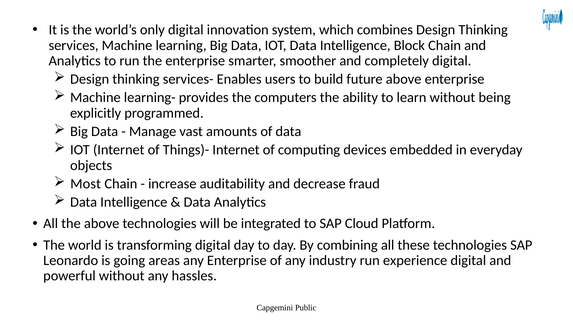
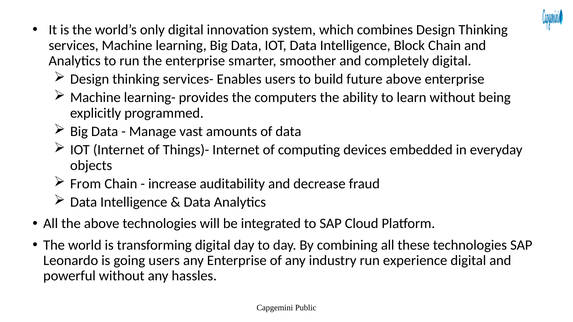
Most: Most -> From (86, 184)
going areas: areas -> users (164, 261)
